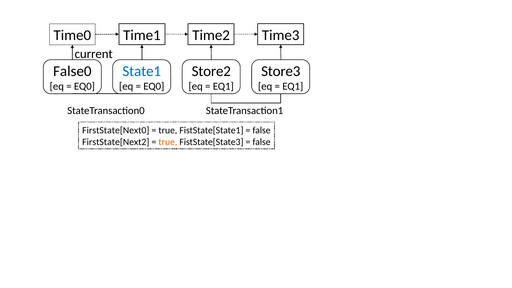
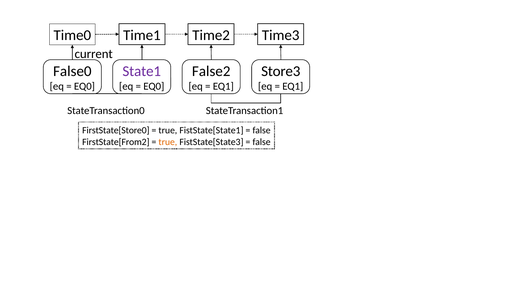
State1 colour: blue -> purple (142, 71)
Store2: Store2 -> False2 (211, 71)
FirstState[Next0: FirstState[Next0 -> FirstState[Store0 (116, 130)
FirstState[Next2: FirstState[Next2 -> FirstState[From2 (116, 142)
